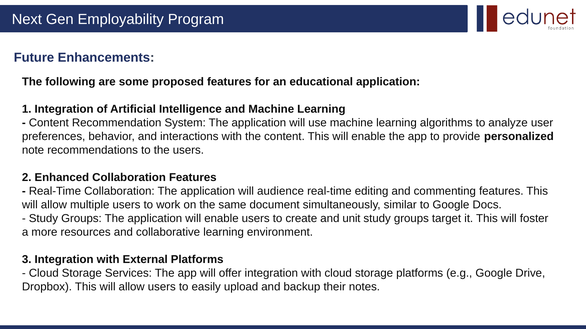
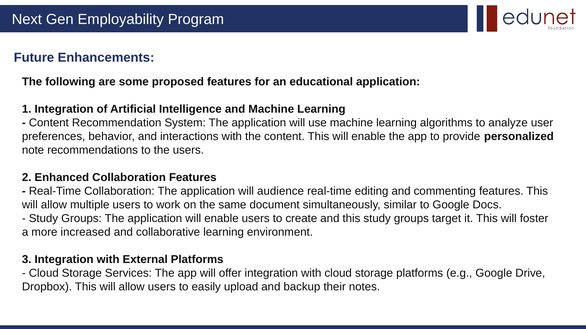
and unit: unit -> this (351, 219)
resources: resources -> increased (86, 232)
